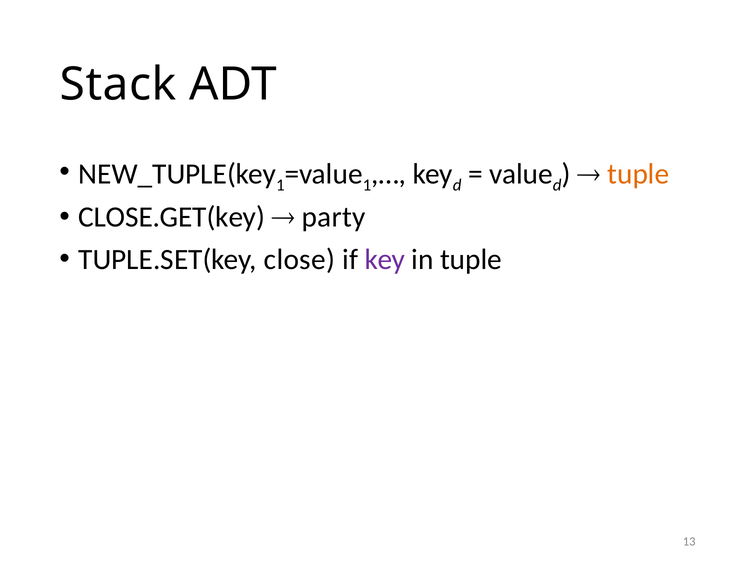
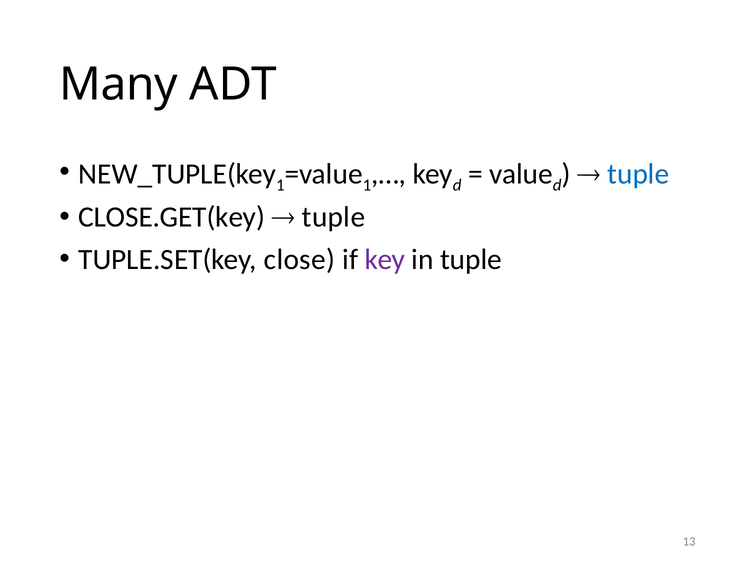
Stack: Stack -> Many (119, 85)
tuple colour: orange -> blue (638, 174)
party: party -> tuple (334, 217)
